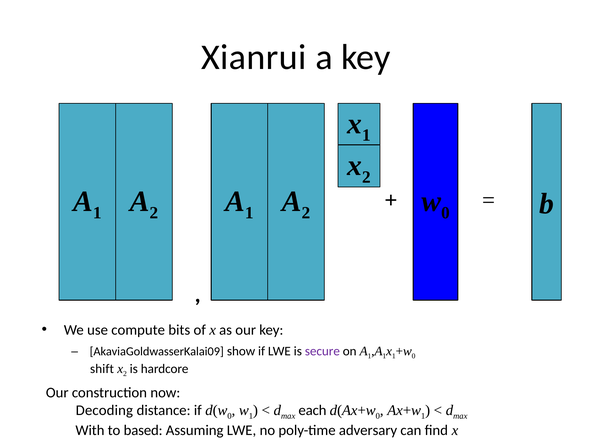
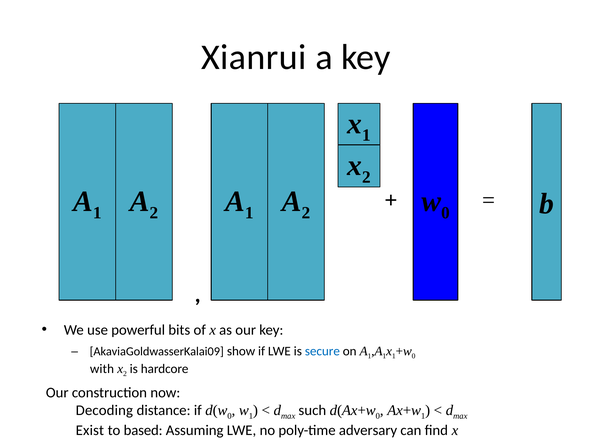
compute: compute -> powerful (138, 330)
secure colour: purple -> blue (322, 351)
shift: shift -> with (102, 369)
each: each -> such (312, 410)
With: With -> Exist (90, 431)
